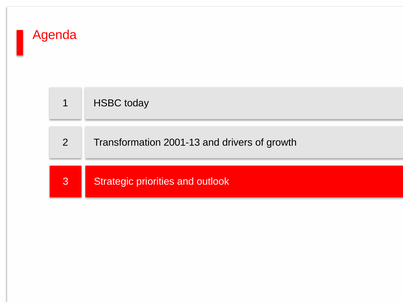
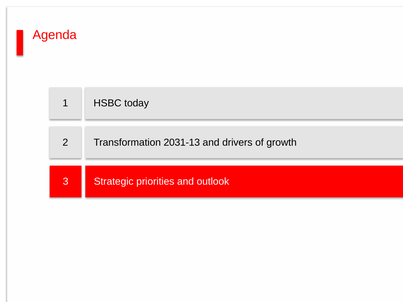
2001-13: 2001-13 -> 2031-13 (182, 143)
